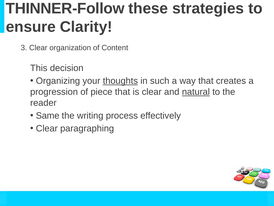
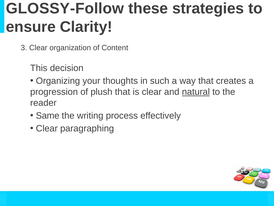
THINNER-Follow: THINNER-Follow -> GLOSSY-Follow (65, 8)
thoughts underline: present -> none (120, 81)
piece: piece -> plush (101, 92)
